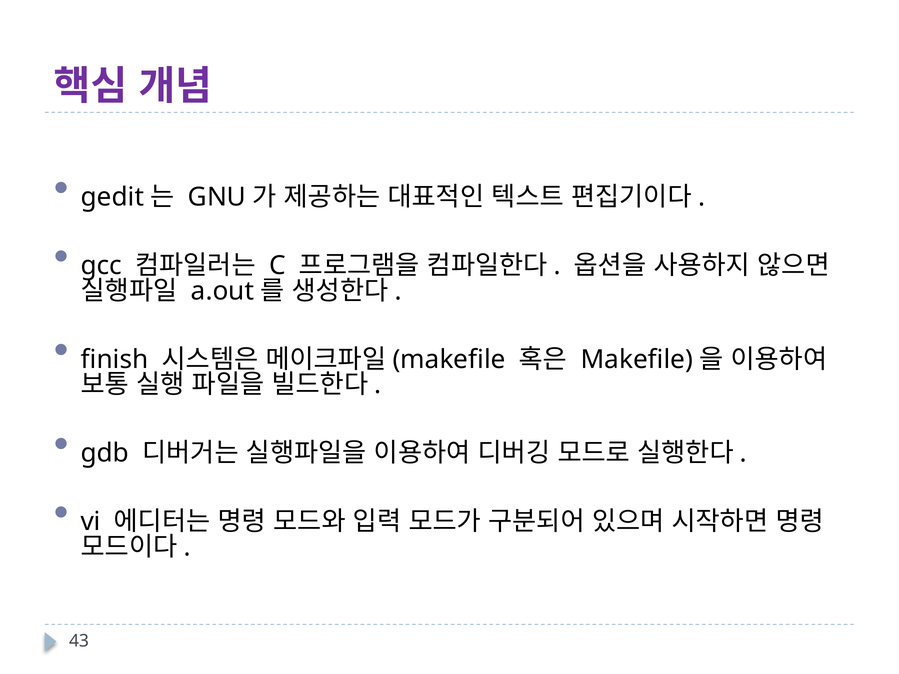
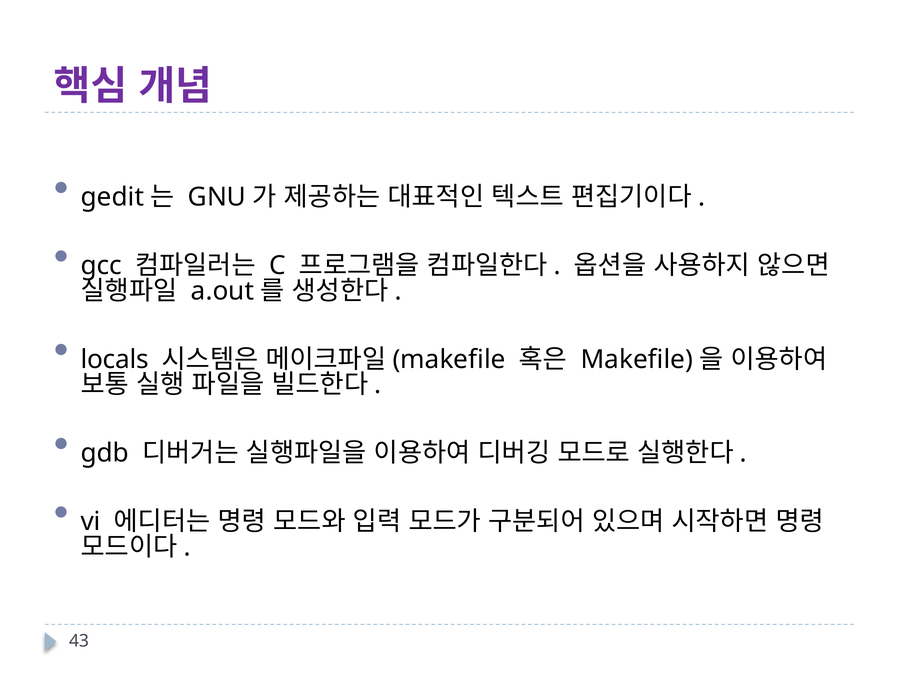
finish: finish -> locals (115, 360)
